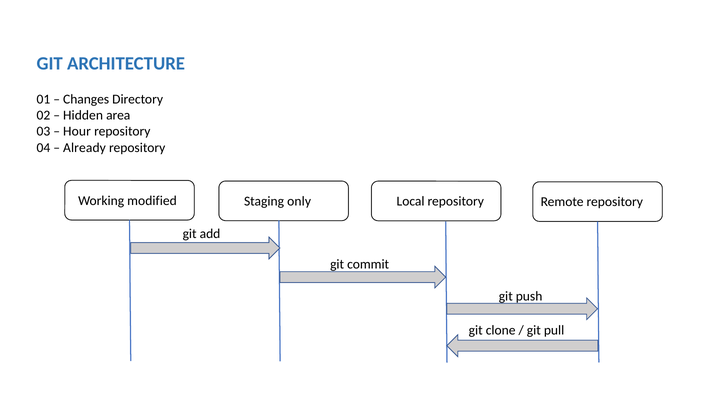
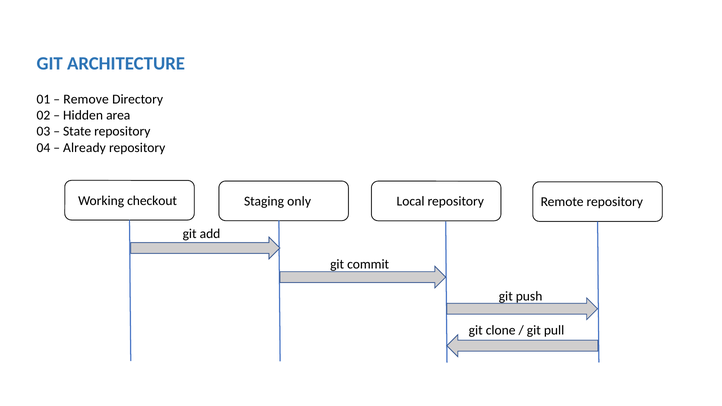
Changes: Changes -> Remove (86, 99)
Hour: Hour -> State (77, 132)
modified: modified -> checkout (152, 201)
